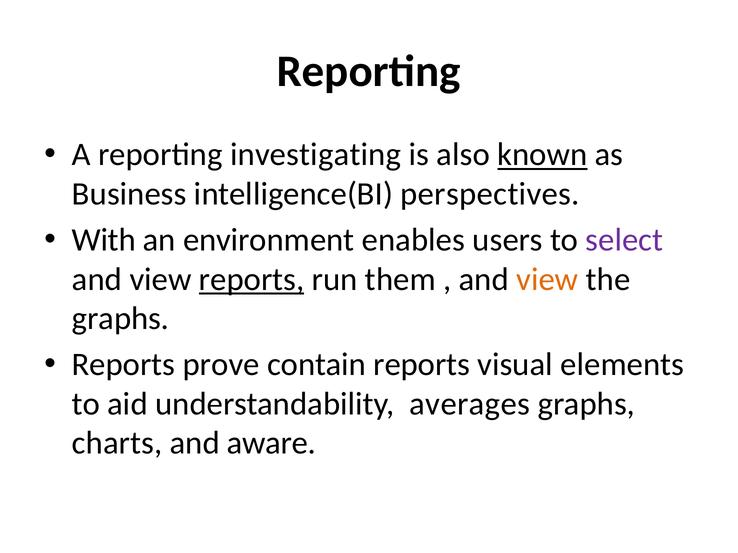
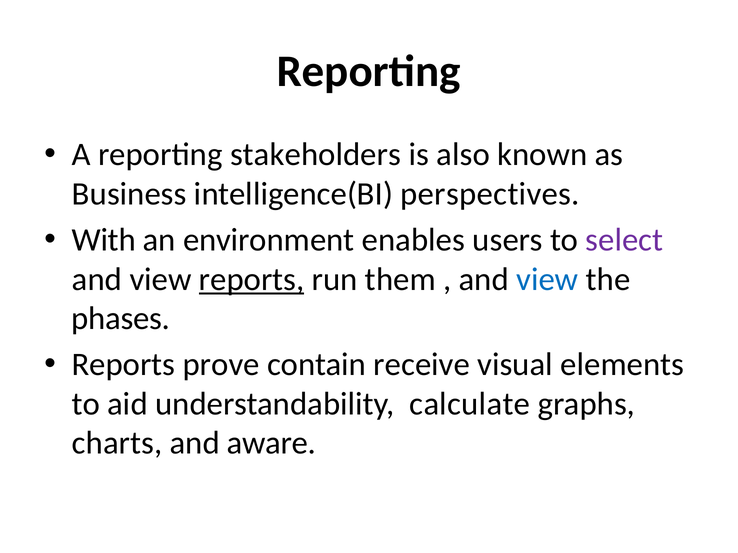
investigating: investigating -> stakeholders (316, 155)
known underline: present -> none (542, 155)
view colour: orange -> blue (547, 279)
graphs: graphs -> phases (121, 319)
contain reports: reports -> receive (422, 365)
averages: averages -> calculate (470, 404)
